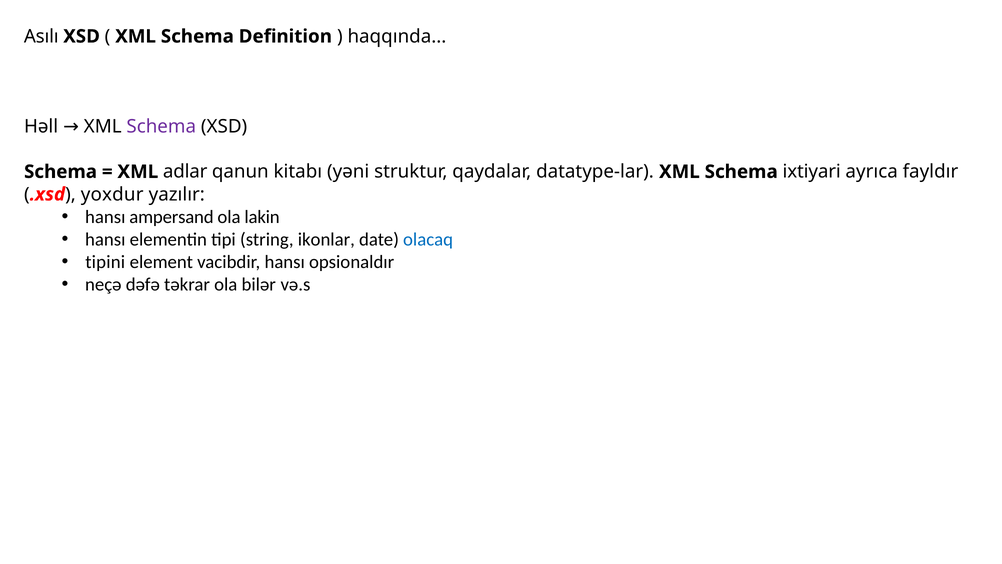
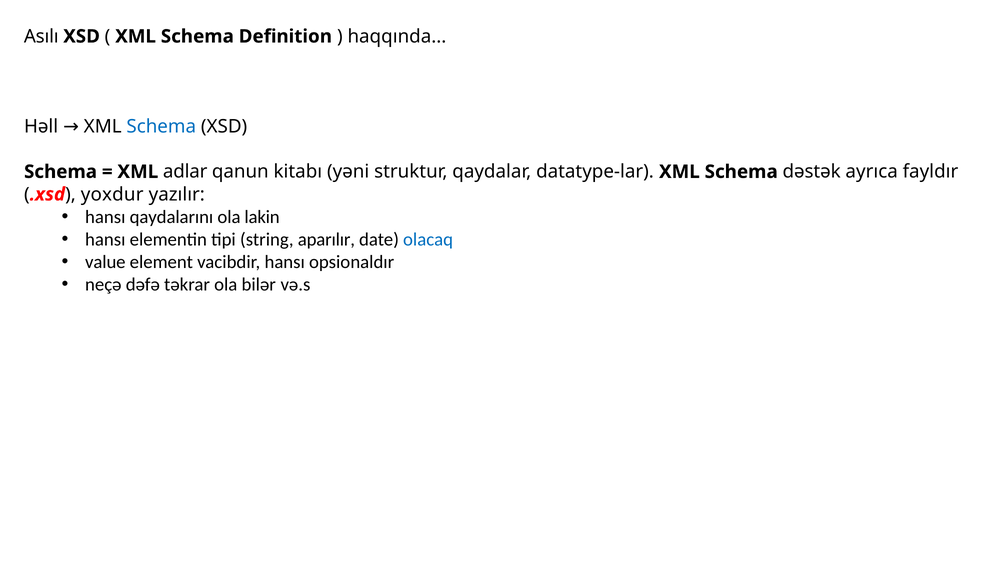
Schema colour: purple -> blue (161, 127)
ixtiyari: ixtiyari -> dəstək (812, 172)
ampersand: ampersand -> qaydalarını (171, 217)
ikonlar: ikonlar -> aparılır (326, 239)
tipini: tipini -> value (105, 262)
